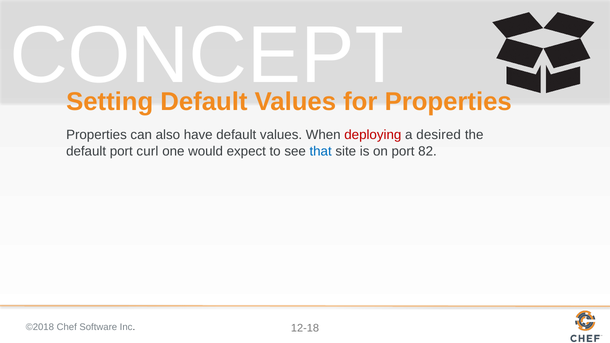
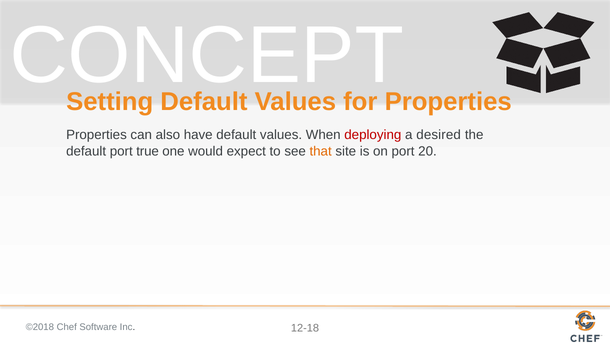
curl: curl -> true (148, 151)
that colour: blue -> orange (321, 151)
82: 82 -> 20 (427, 151)
